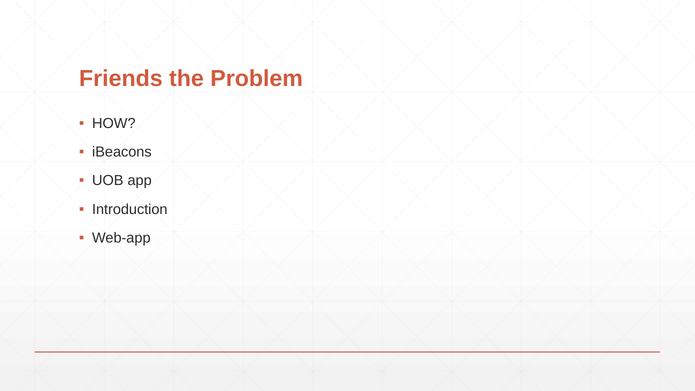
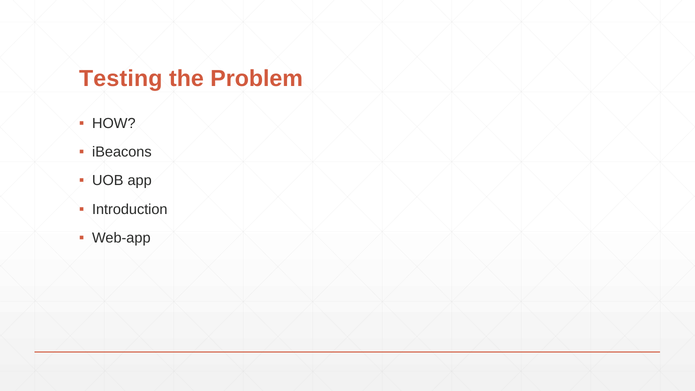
Friends: Friends -> Testing (121, 79)
